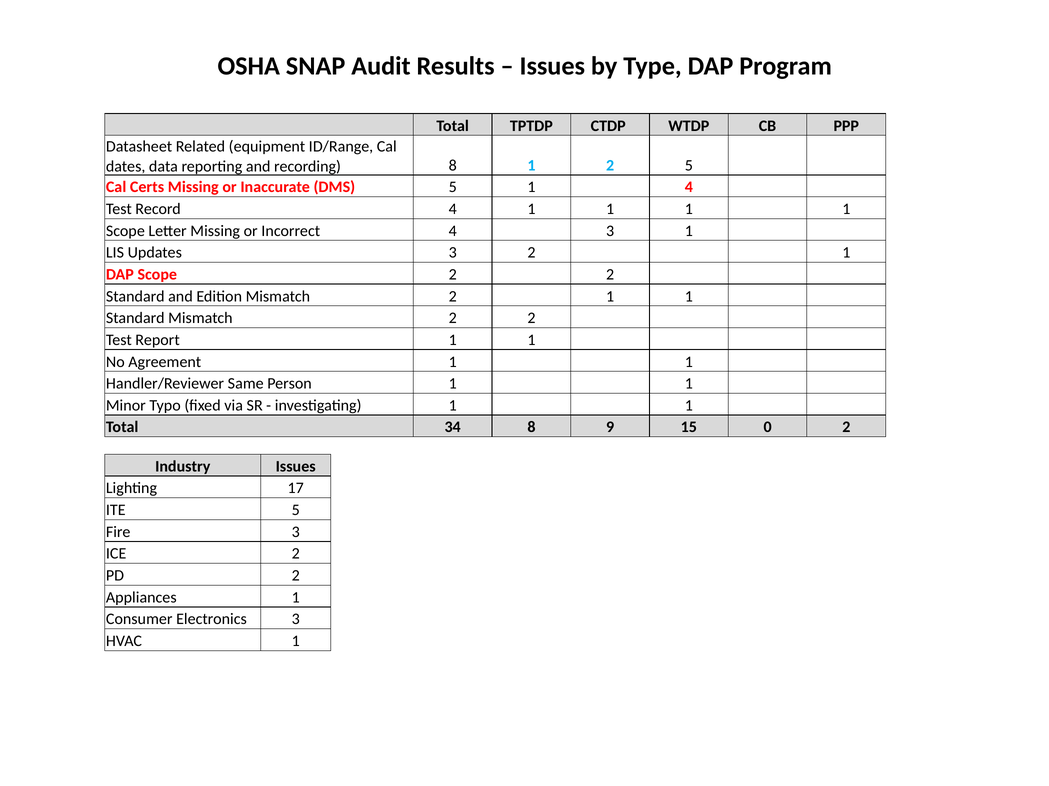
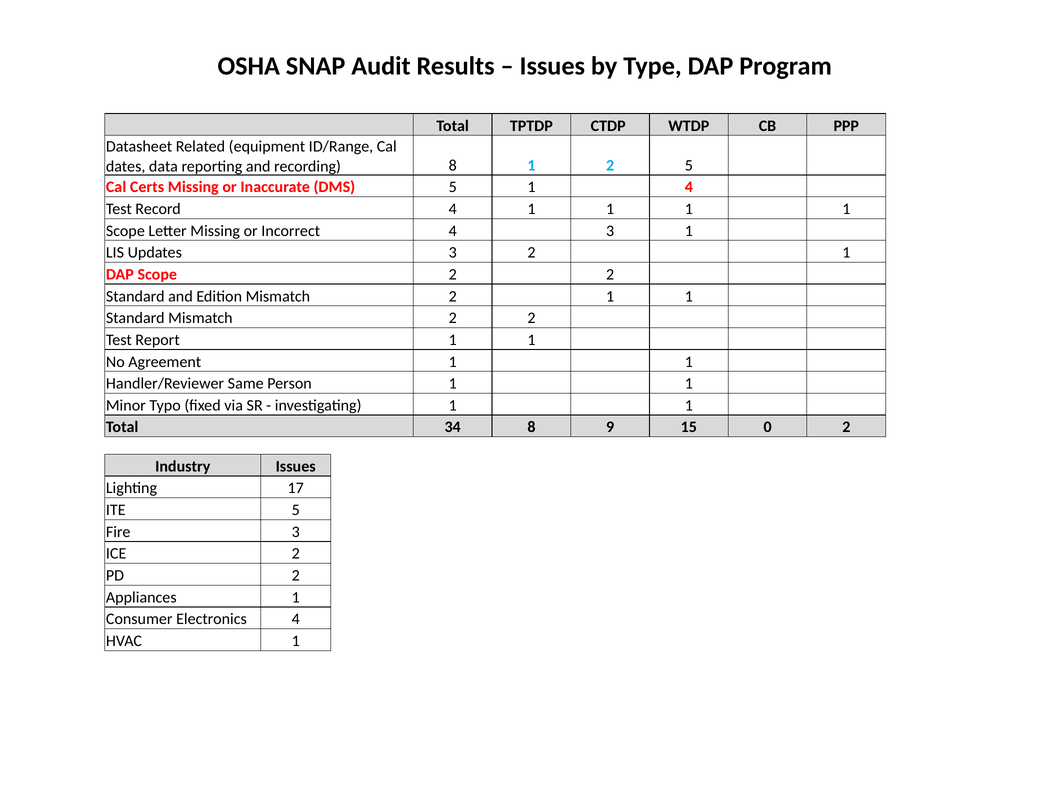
Electronics 3: 3 -> 4 (296, 620)
